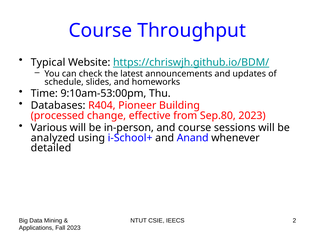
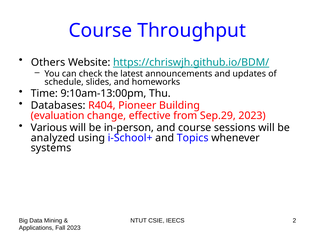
Typical: Typical -> Others (48, 62)
9:10am-53:00pm: 9:10am-53:00pm -> 9:10am-13:00pm (103, 93)
processed: processed -> evaluation (58, 116)
Sep.80: Sep.80 -> Sep.29 (218, 116)
Anand: Anand -> Topics (193, 138)
detailed: detailed -> systems (51, 148)
